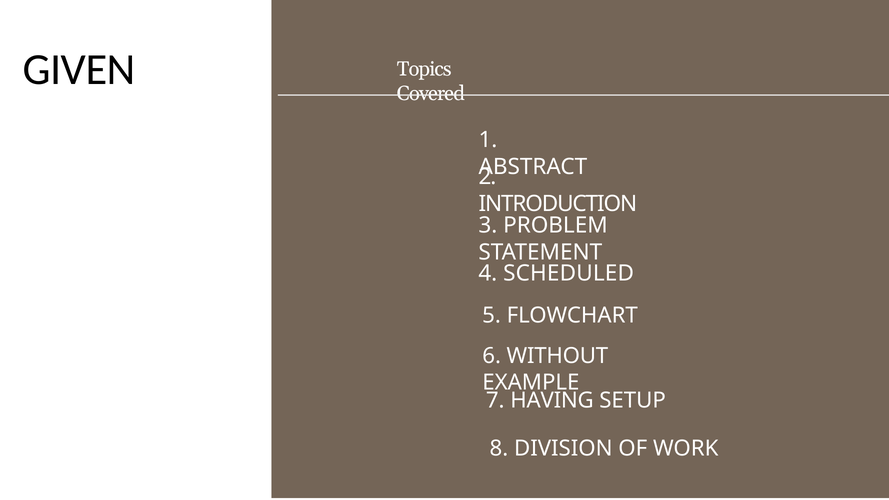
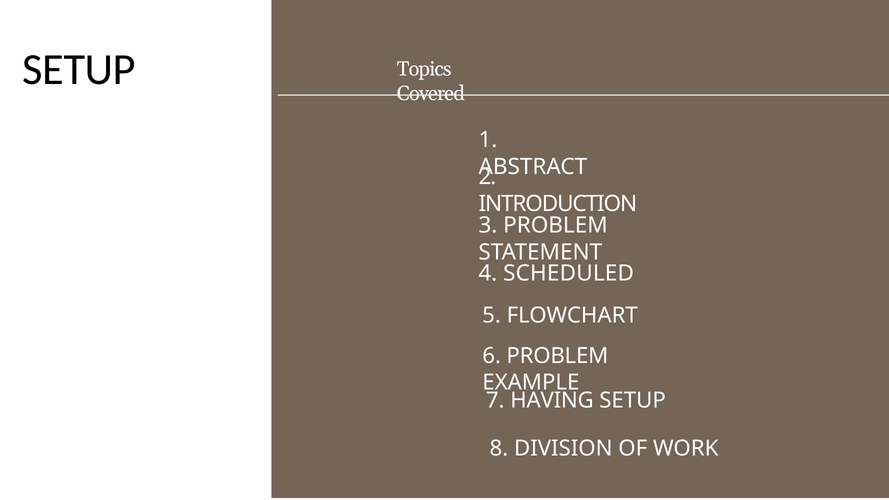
GIVEN: GIVEN -> SETUP (79, 70)
6 WITHOUT: WITHOUT -> PROBLEM (557, 356)
